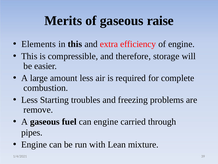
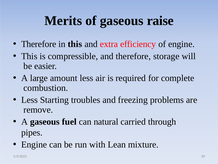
Elements: Elements -> Therefore (39, 44)
can engine: engine -> natural (106, 121)
